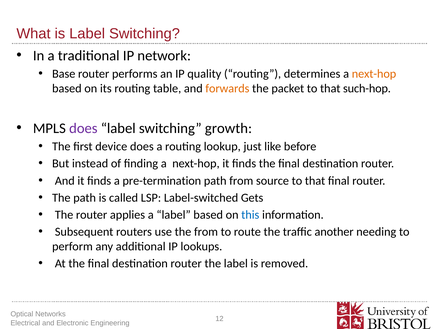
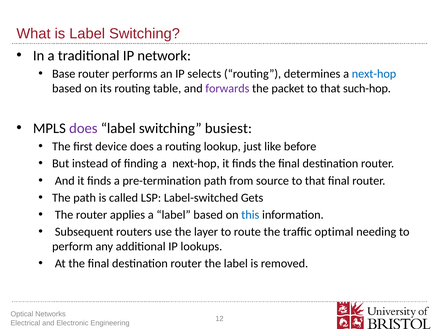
quality: quality -> selects (204, 74)
next-hop colour: orange -> blue (374, 74)
forwards colour: orange -> purple (227, 89)
growth: growth -> busiest (228, 128)
the from: from -> layer (206, 232)
another: another -> optimal (334, 232)
